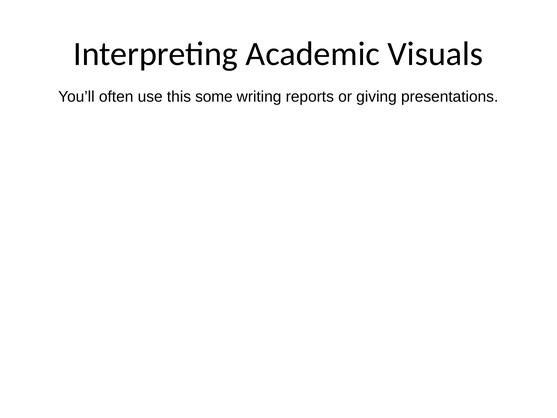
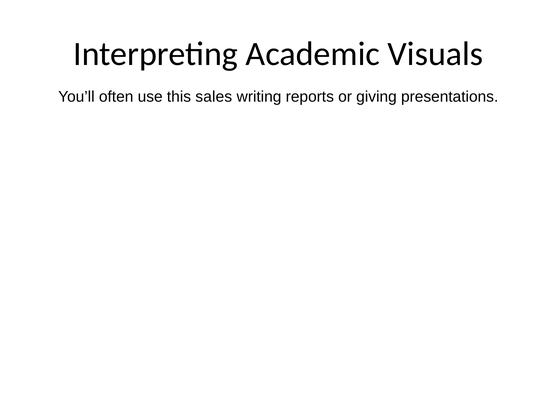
some: some -> sales (214, 97)
